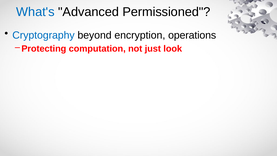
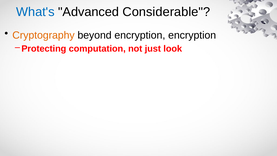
Permissioned: Permissioned -> Considerable (166, 12)
Cryptography colour: blue -> orange (43, 35)
encryption operations: operations -> encryption (192, 35)
